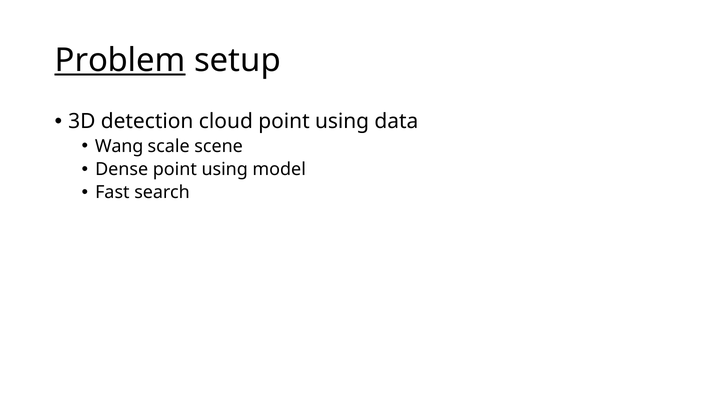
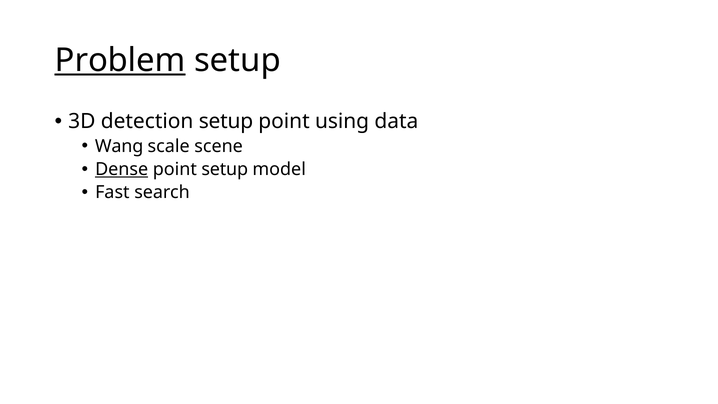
detection cloud: cloud -> setup (226, 121)
Dense underline: none -> present (122, 169)
using: using -> setup (225, 169)
